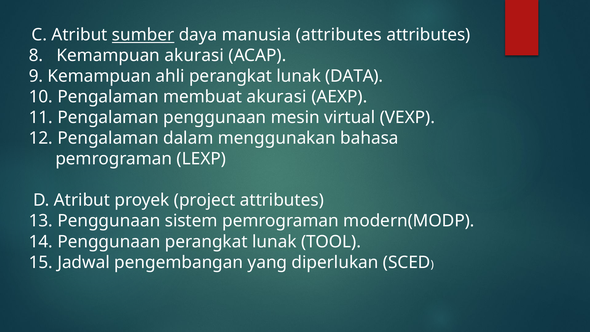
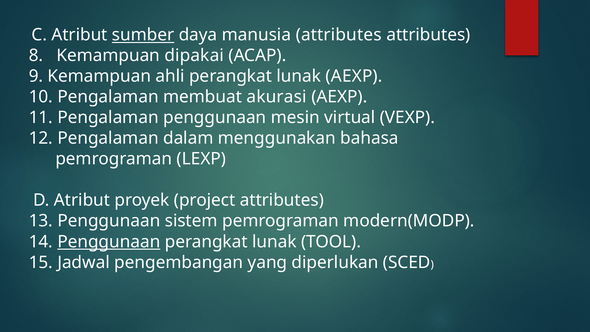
Kemampuan akurasi: akurasi -> dipakai (194, 56)
lunak DATA: DATA -> AEXP (354, 76)
Penggunaan underline: none -> present (109, 242)
